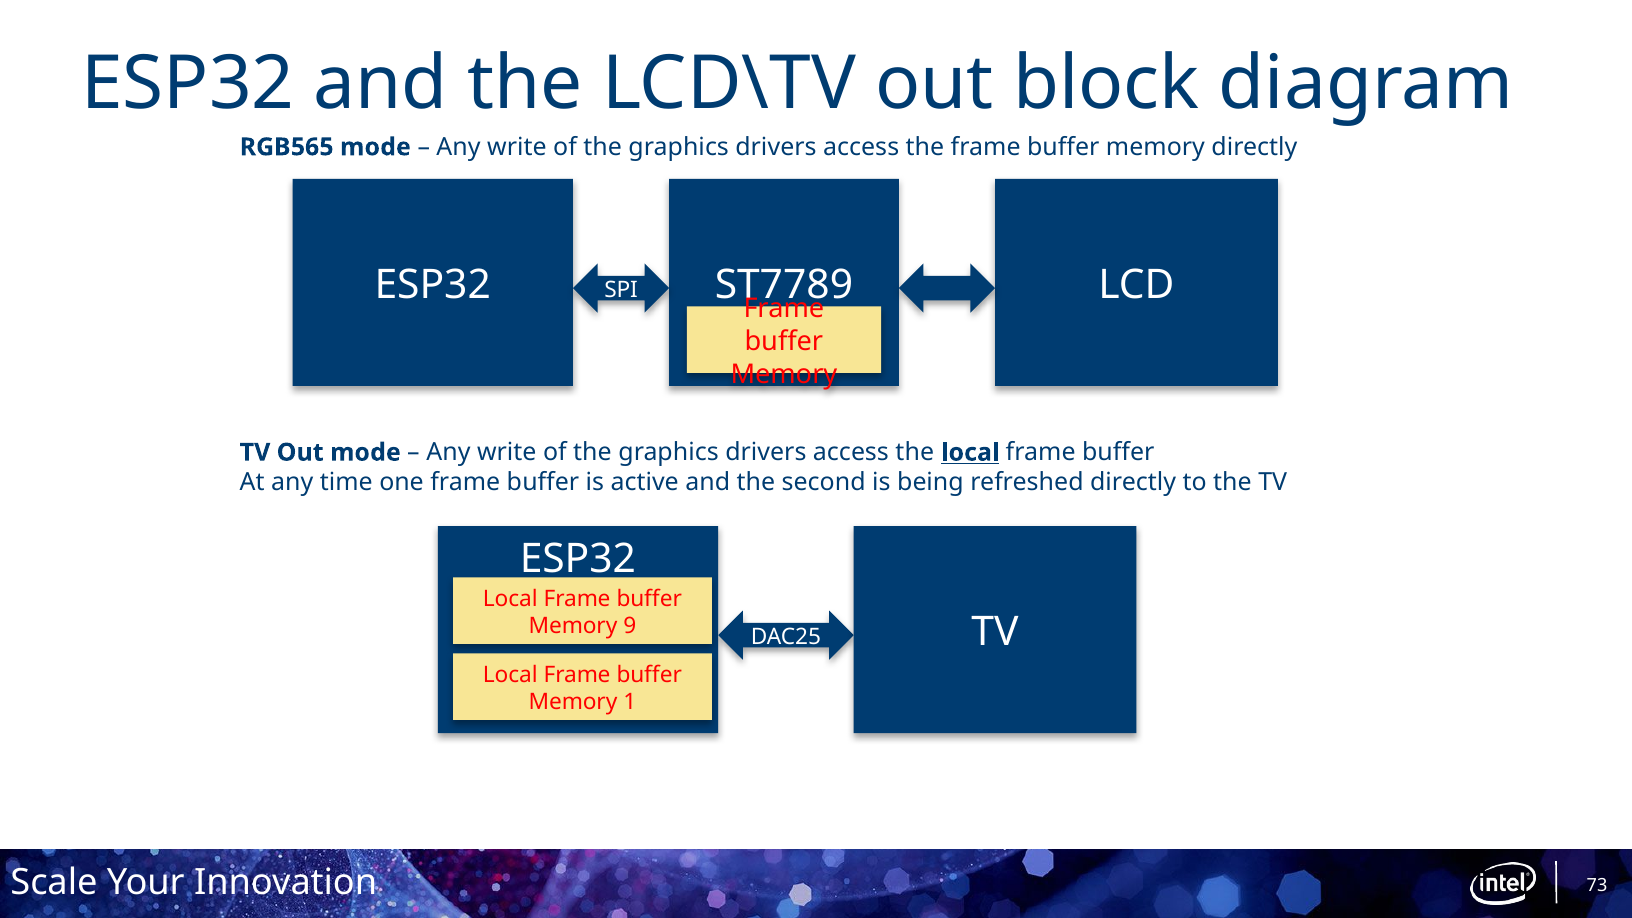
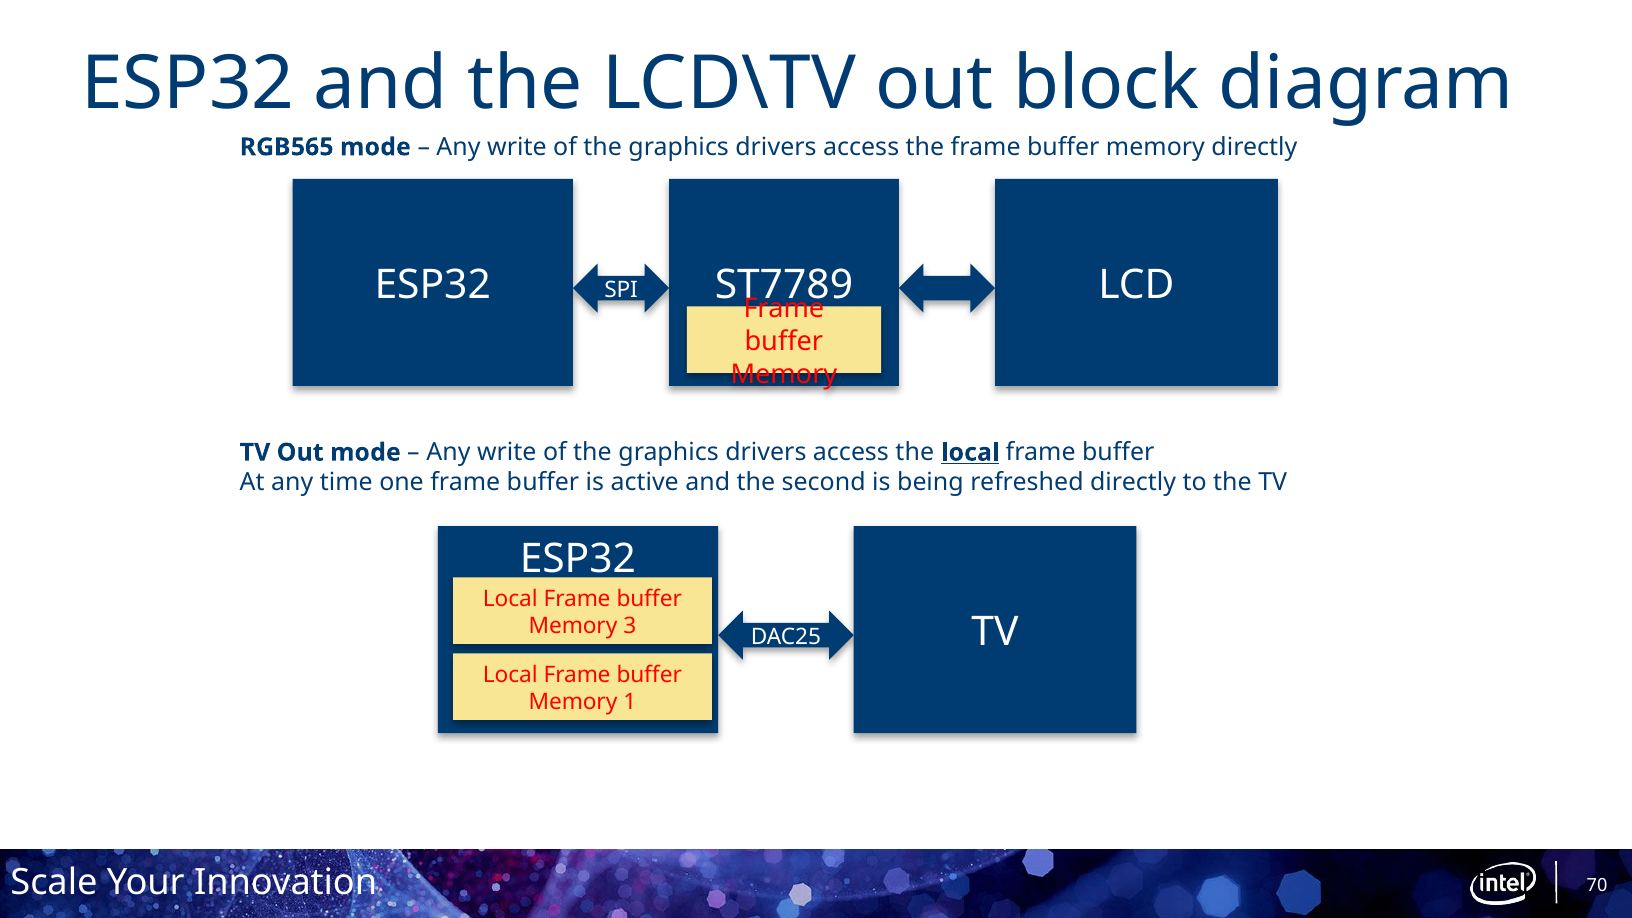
9: 9 -> 3 (630, 626)
73: 73 -> 70 (1597, 885)
